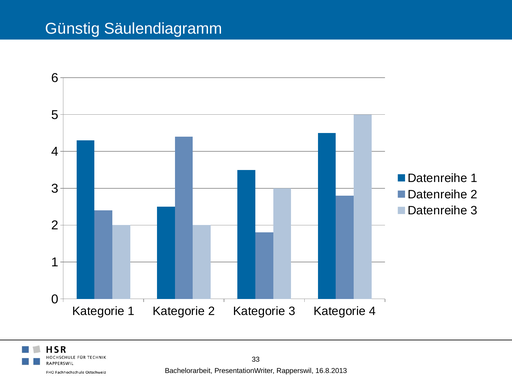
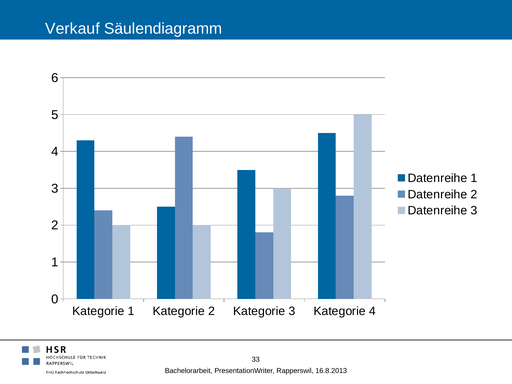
Günstig: Günstig -> Verkauf (73, 29)
